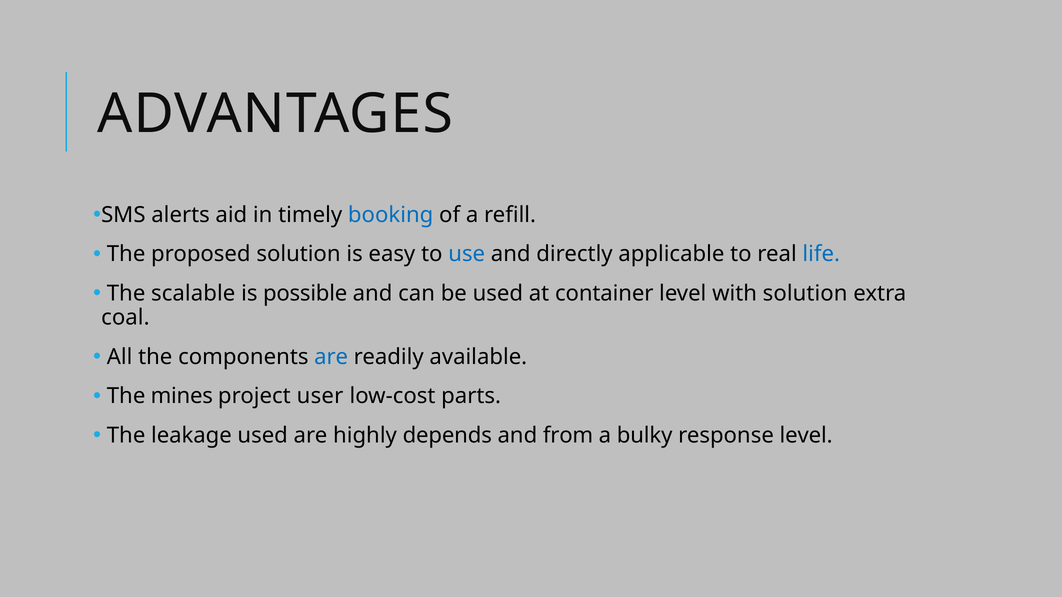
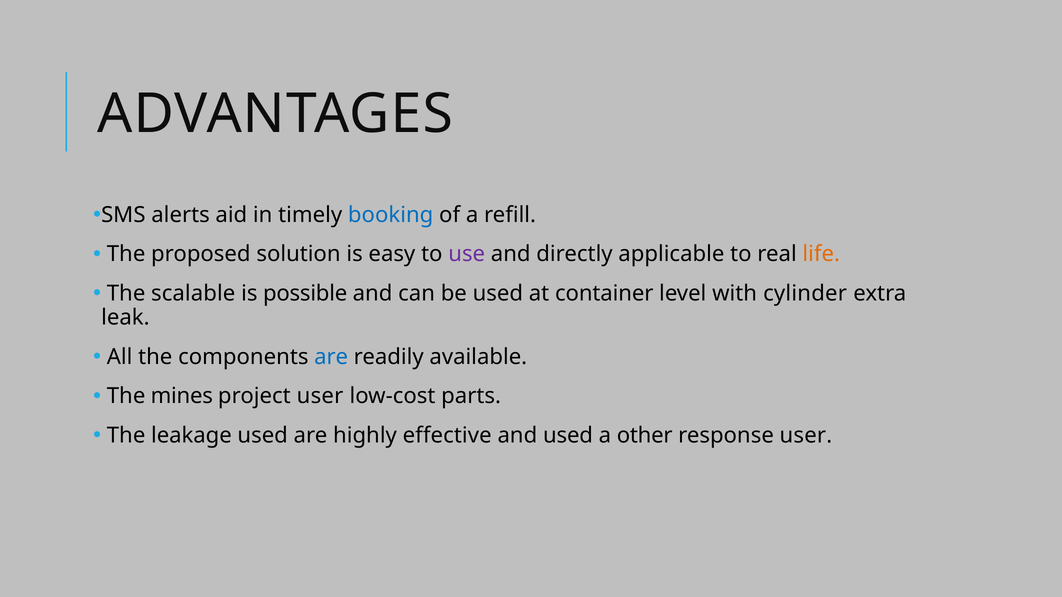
use colour: blue -> purple (467, 254)
life colour: blue -> orange (821, 254)
with solution: solution -> cylinder (805, 294)
coal: coal -> leak (125, 318)
depends: depends -> effective (447, 436)
and from: from -> used (568, 436)
bulky: bulky -> other (645, 436)
response level: level -> user (806, 436)
